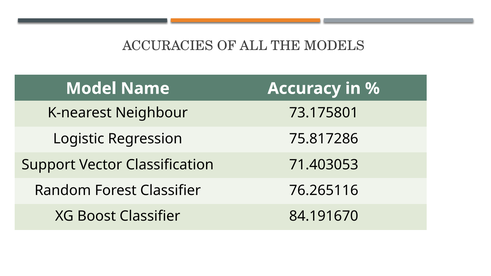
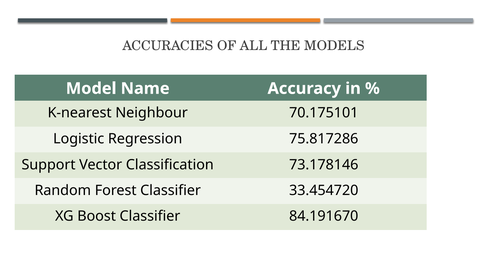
73.175801: 73.175801 -> 70.175101 (324, 113)
71.403053: 71.403053 -> 73.178146 (324, 165)
76.265116: 76.265116 -> 33.454720 (324, 190)
